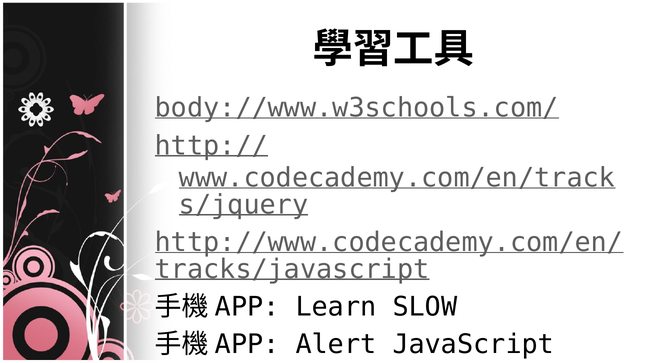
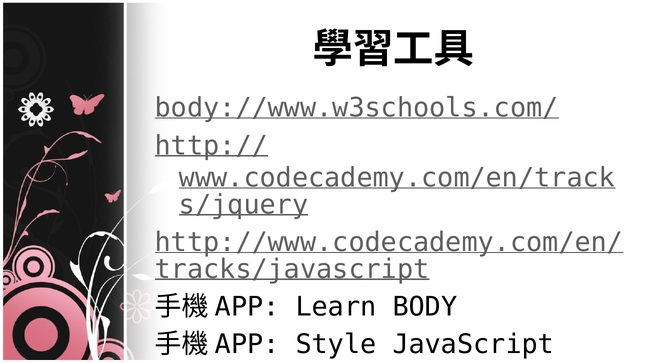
SLOW: SLOW -> BODY (425, 307)
Alert: Alert -> Style (336, 344)
